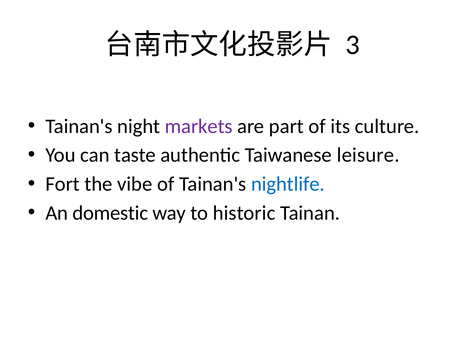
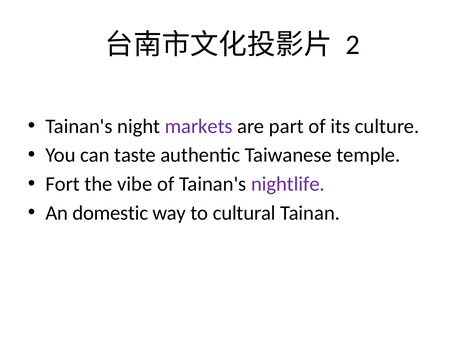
3: 3 -> 2 (353, 45)
leisure: leisure -> temple (368, 155)
nightlife colour: blue -> purple (288, 184)
historic: historic -> cultural (244, 213)
